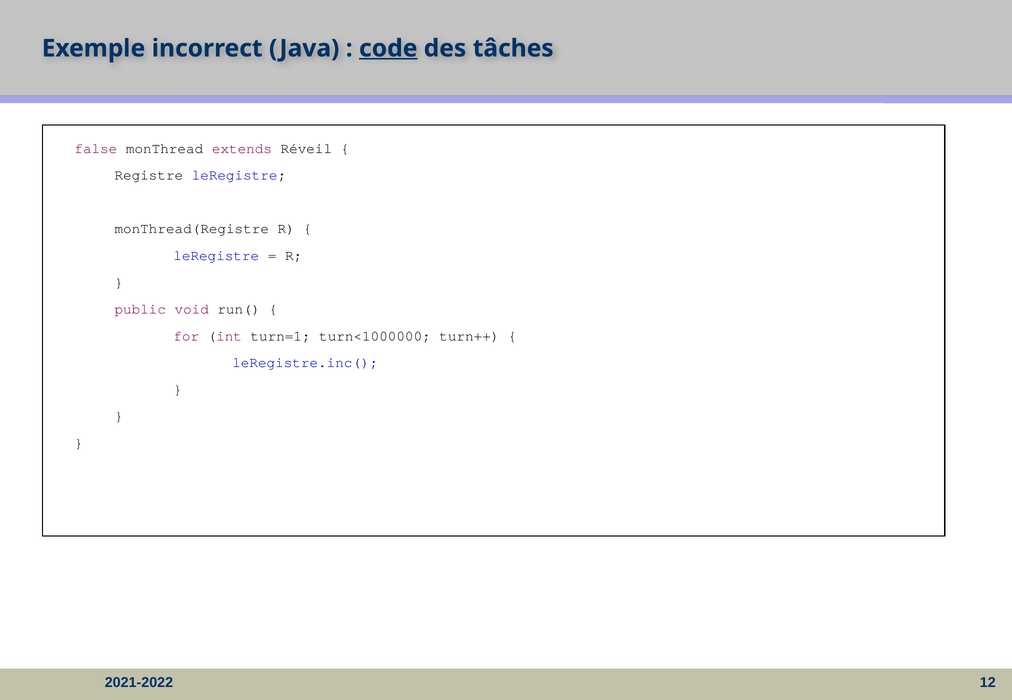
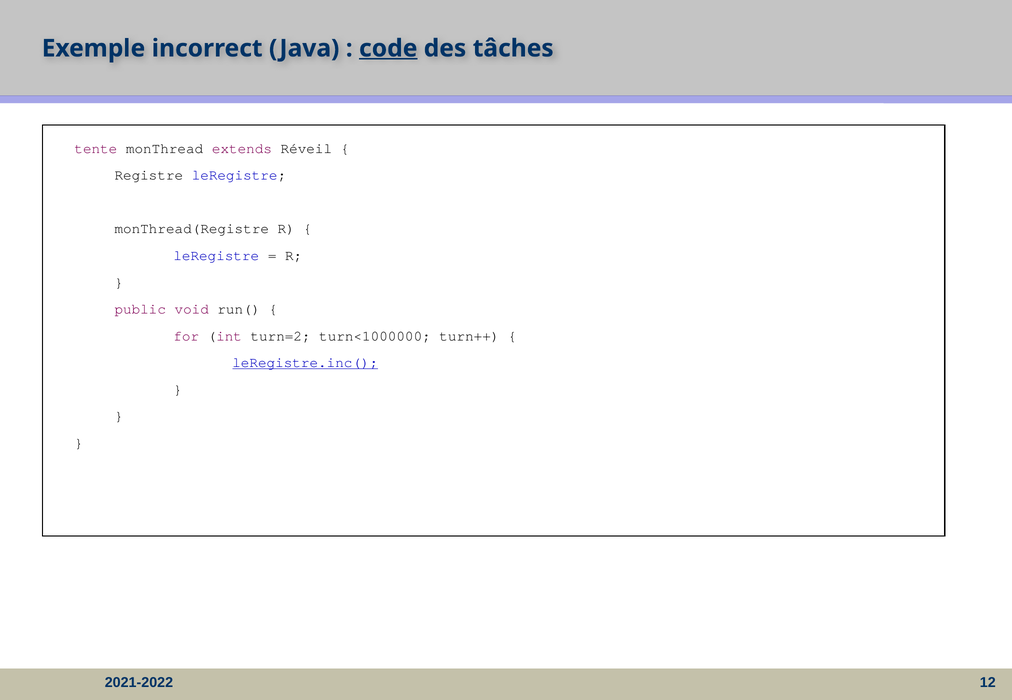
false: false -> tente (96, 149)
turn=1: turn=1 -> turn=2 (281, 336)
leRegistre.inc( underline: none -> present (305, 363)
